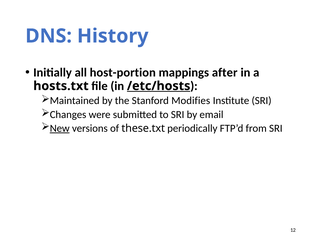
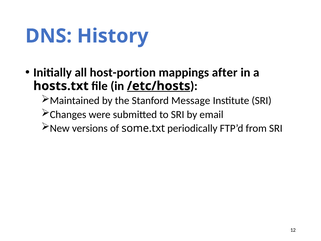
Modifies: Modifies -> Message (191, 101)
New underline: present -> none (60, 128)
these.txt: these.txt -> some.txt (143, 128)
